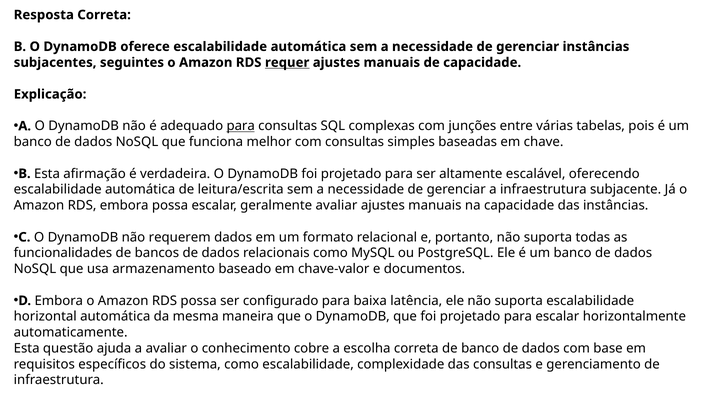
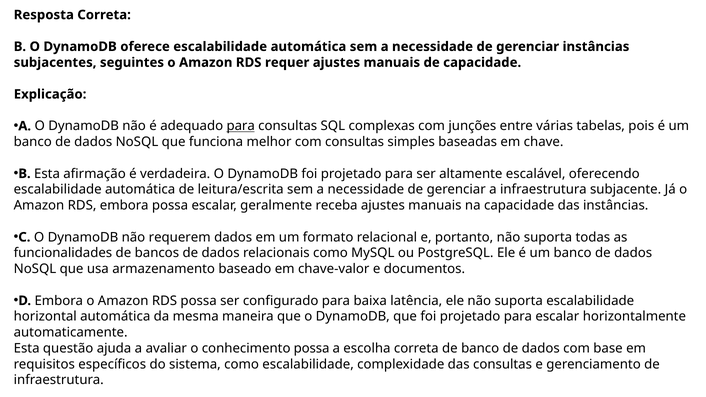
requer underline: present -> none (287, 63)
geralmente avaliar: avaliar -> receba (337, 205)
conhecimento cobre: cobre -> possa (312, 348)
